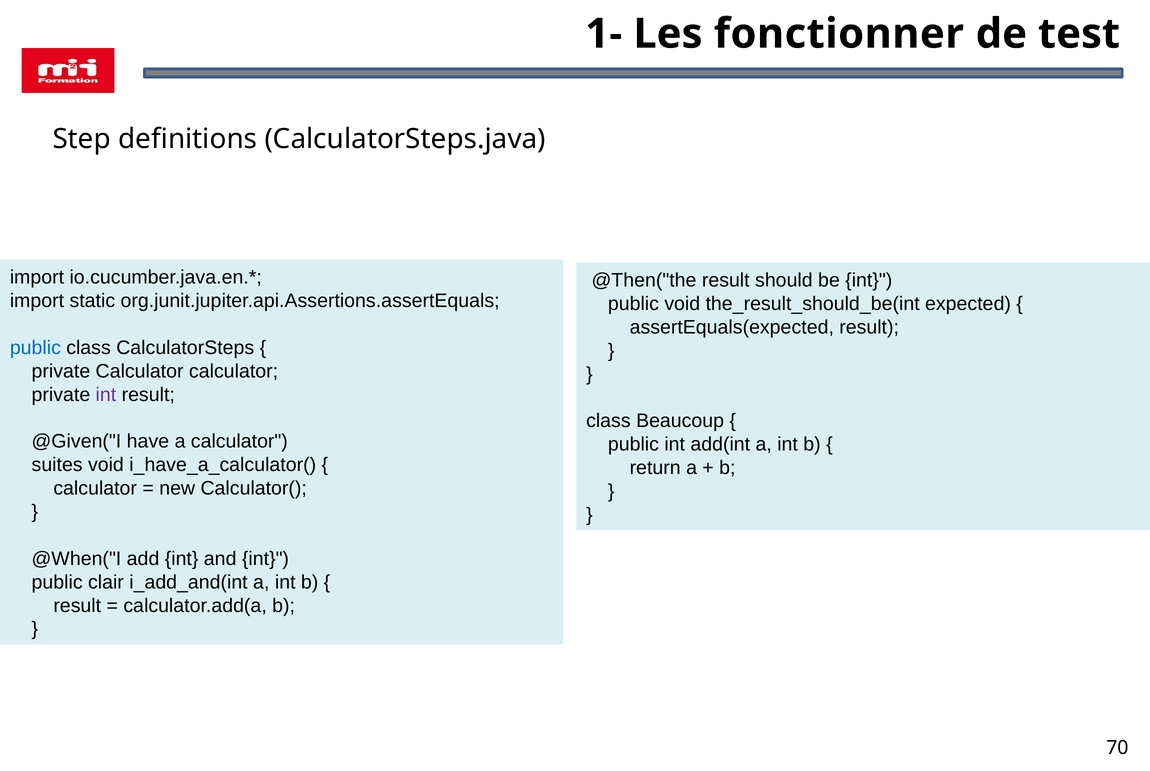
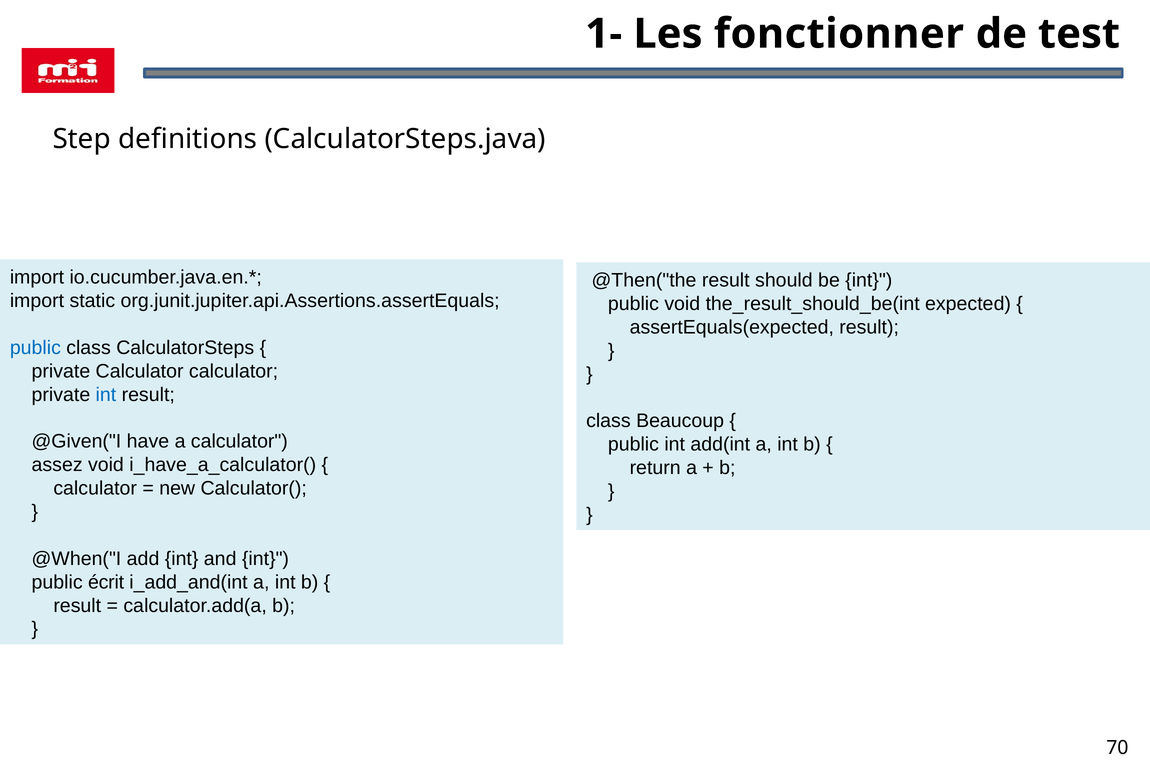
int colour: purple -> blue (106, 394)
suites: suites -> assez (57, 465)
clair: clair -> écrit (106, 582)
